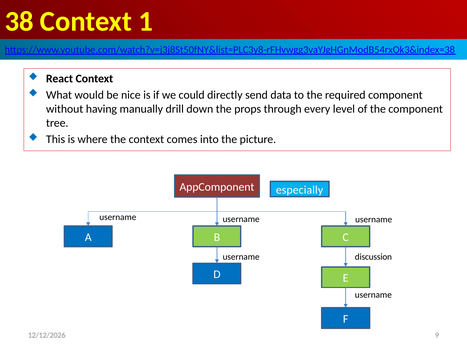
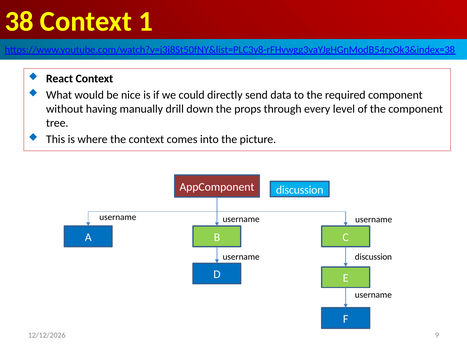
especially: especially -> discussion (300, 190)
